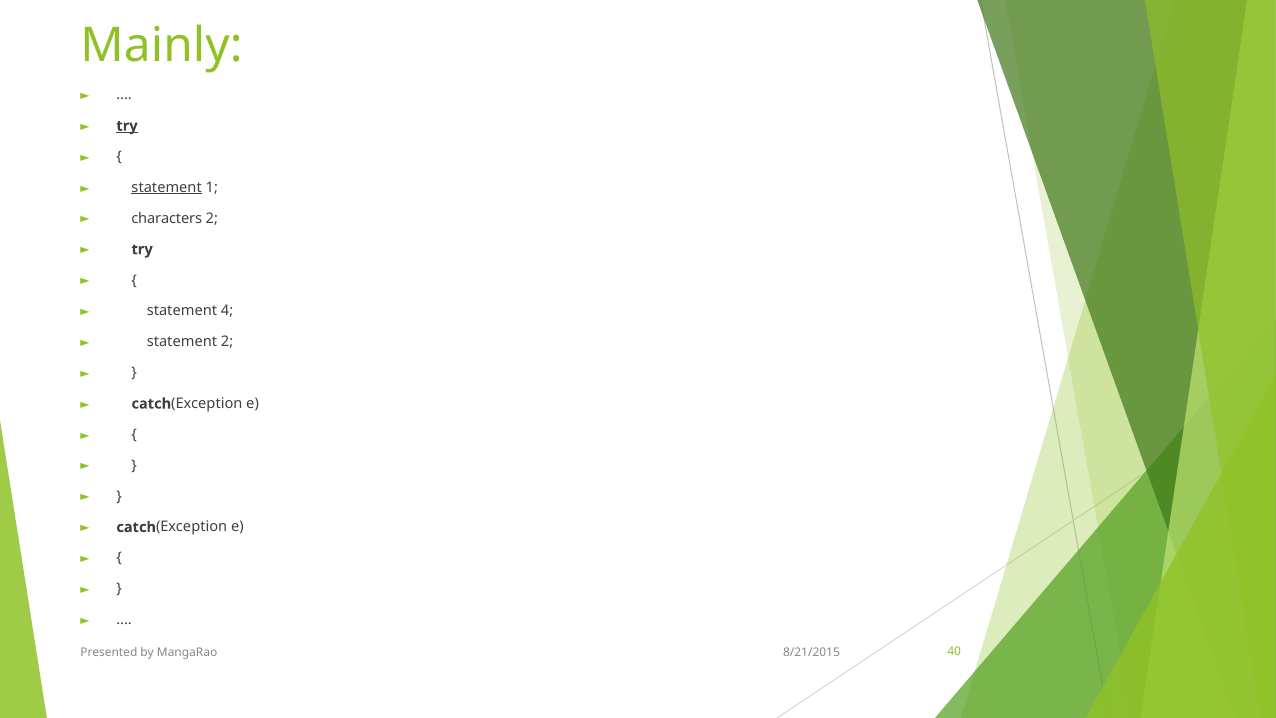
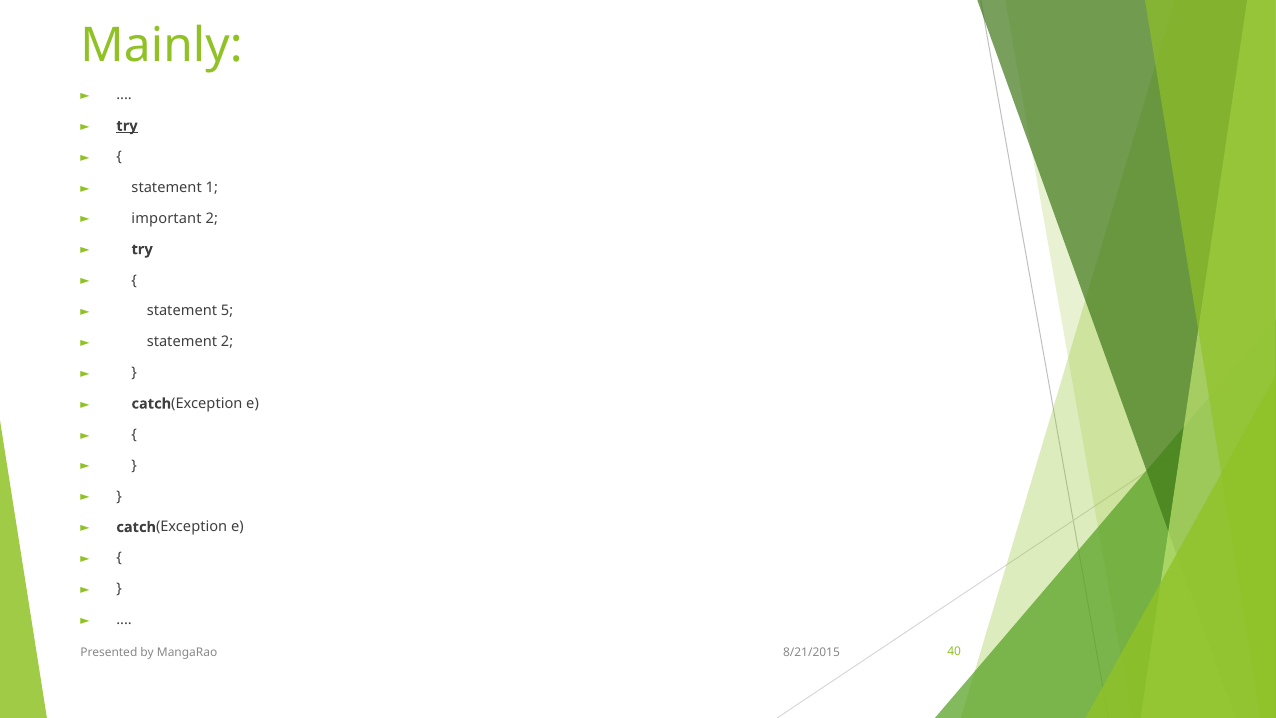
statement underline: present -> none (167, 188)
characters: characters -> important (167, 218)
4: 4 -> 5 (227, 311)
